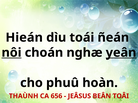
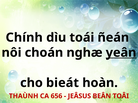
Hieán: Hieán -> Chính (24, 38)
nôi underline: present -> none (12, 53)
phuû: phuû -> bieát (63, 83)
